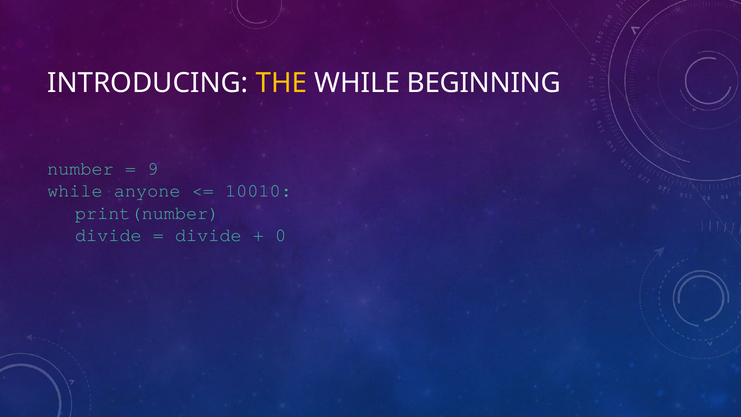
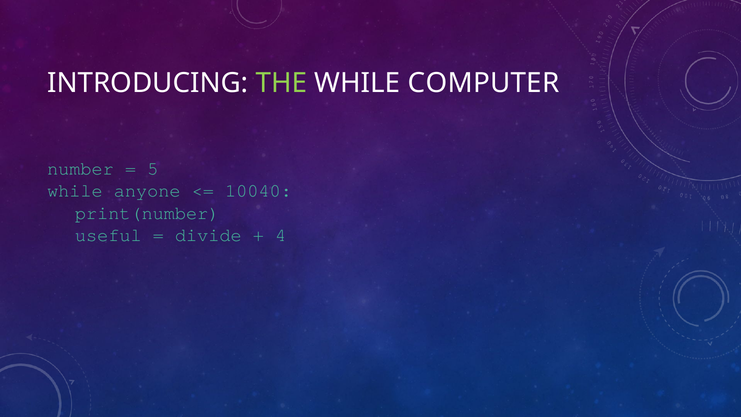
THE colour: yellow -> light green (281, 83)
BEGINNING: BEGINNING -> COMPUTER (484, 83)
9: 9 -> 5 (153, 168)
10010: 10010 -> 10040 (258, 191)
divide: divide -> useful (108, 235)
0: 0 -> 4 (281, 235)
